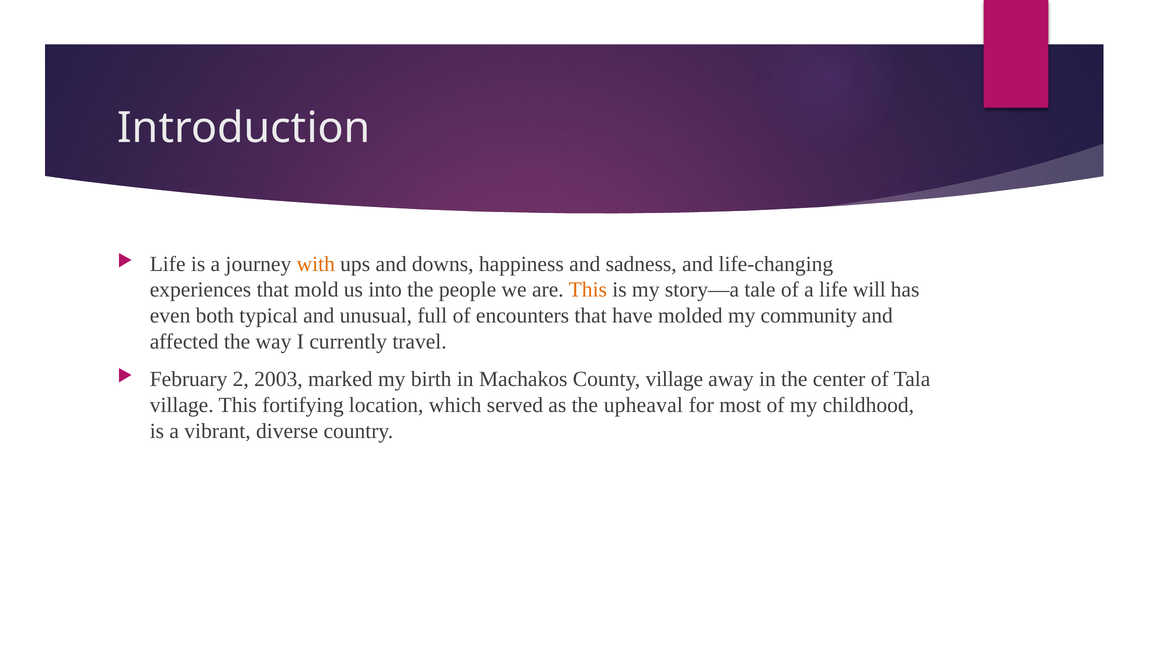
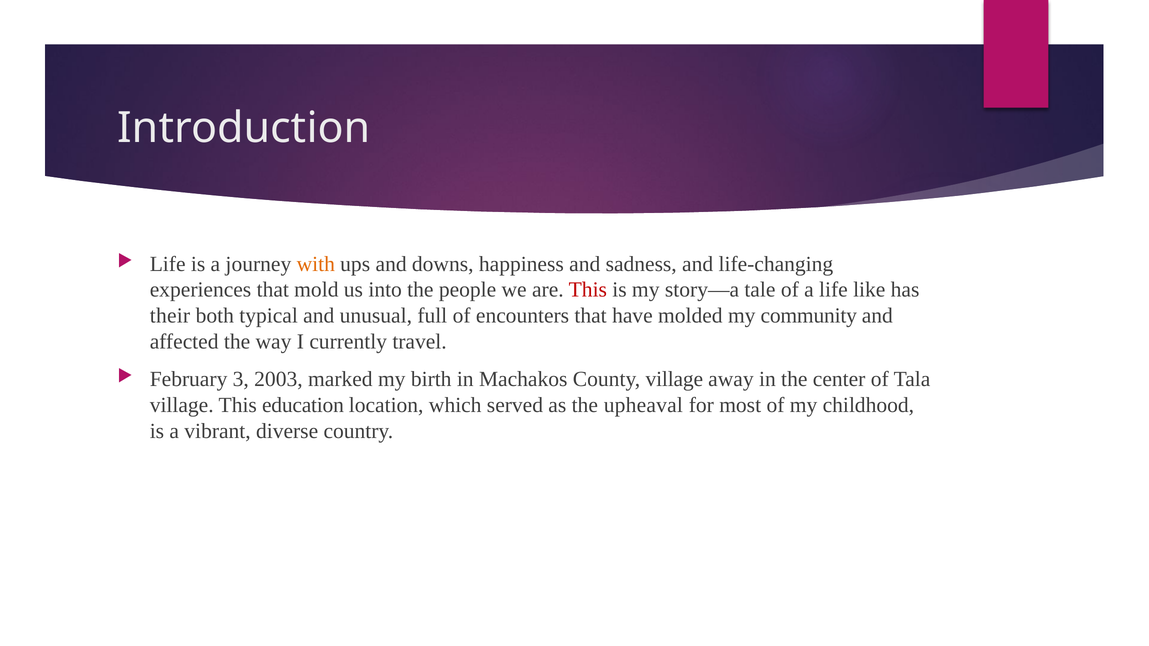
This colour: orange -> red (588, 290)
will: will -> like (869, 290)
even: even -> their (170, 316)
2: 2 -> 3 (241, 379)
fortifying: fortifying -> education (303, 405)
